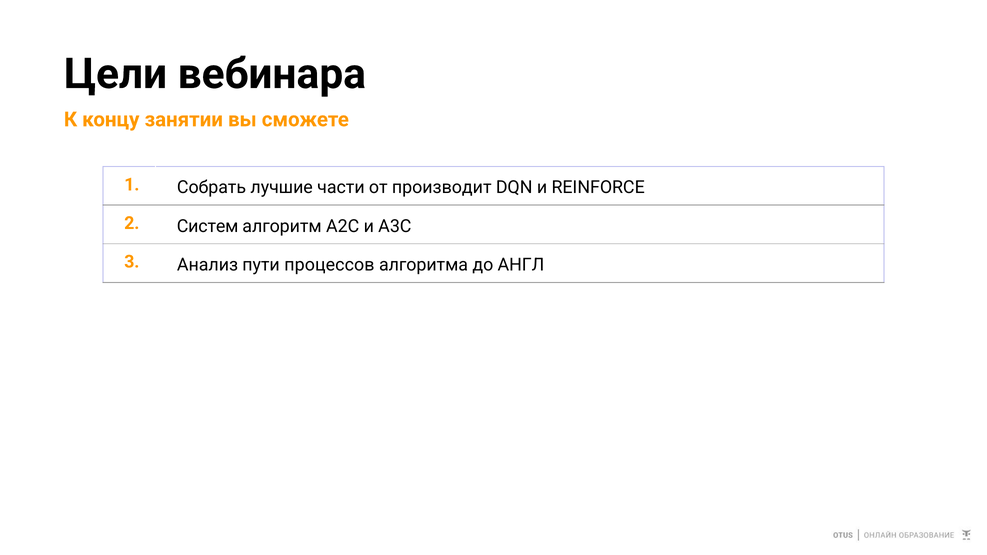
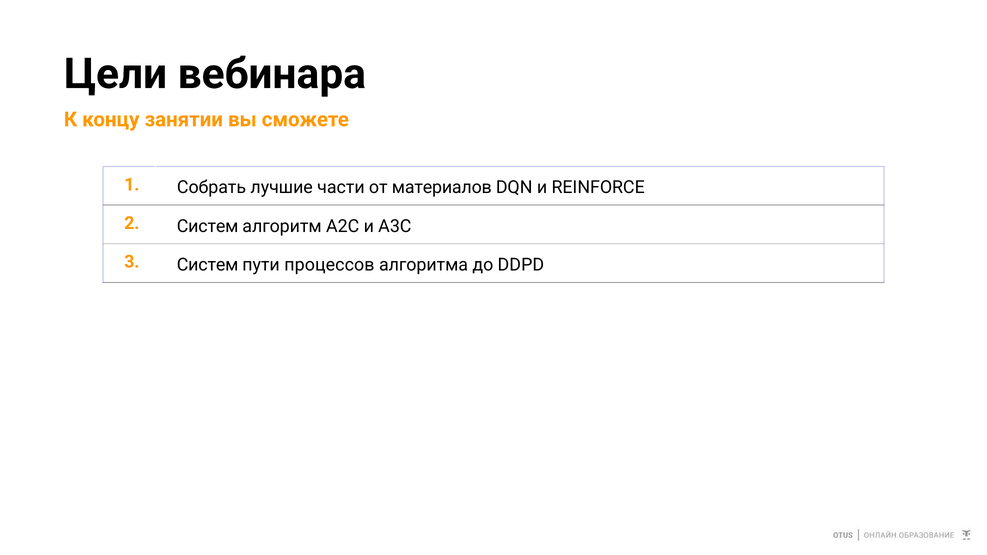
производит: производит -> материалов (442, 188)
3 Анализ: Анализ -> Систем (208, 265)
АНГЛ: АНГЛ -> DDPD (521, 265)
